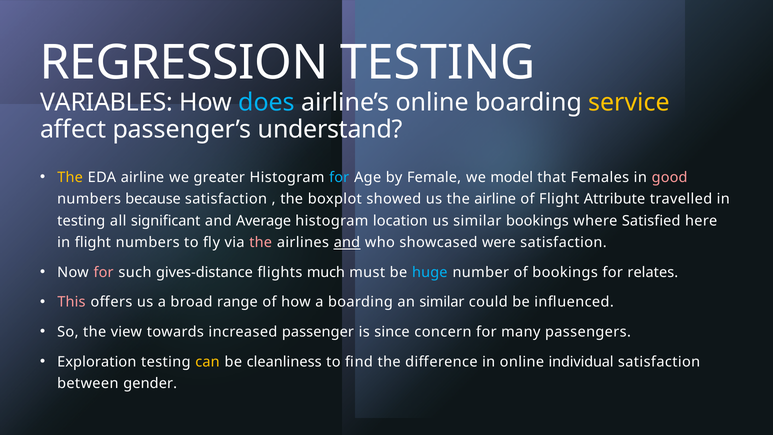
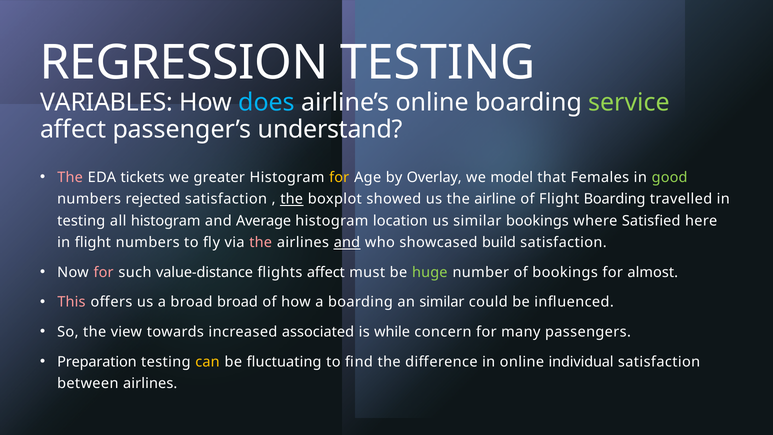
service colour: yellow -> light green (629, 103)
The colour: yellow -> pink (70, 177)
EDA airline: airline -> tickets (143, 177)
for colour: light blue -> yellow (339, 177)
Female: Female -> Overlay (434, 177)
good colour: pink -> light green (670, 177)
because: because -> rejected (153, 199)
the underline: none -> present (292, 199)
Flight Attribute: Attribute -> Boarding (615, 199)
all significant: significant -> histogram (166, 221)
were: were -> build (499, 242)
gives-distance: gives-distance -> value-distance (205, 272)
flights much: much -> affect (326, 272)
huge colour: light blue -> light green (430, 272)
relates: relates -> almost (653, 272)
broad range: range -> broad (237, 302)
passenger: passenger -> associated (318, 332)
since: since -> while (392, 332)
Exploration: Exploration -> Preparation (97, 362)
cleanliness: cleanliness -> fluctuating (284, 362)
between gender: gender -> airlines (150, 383)
